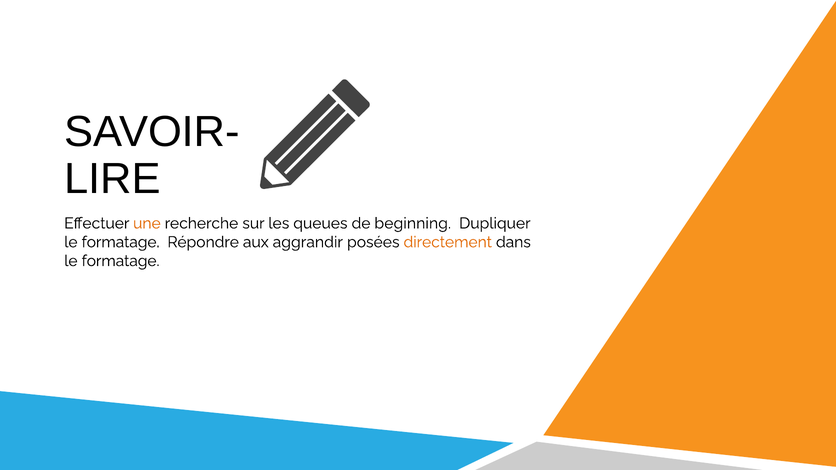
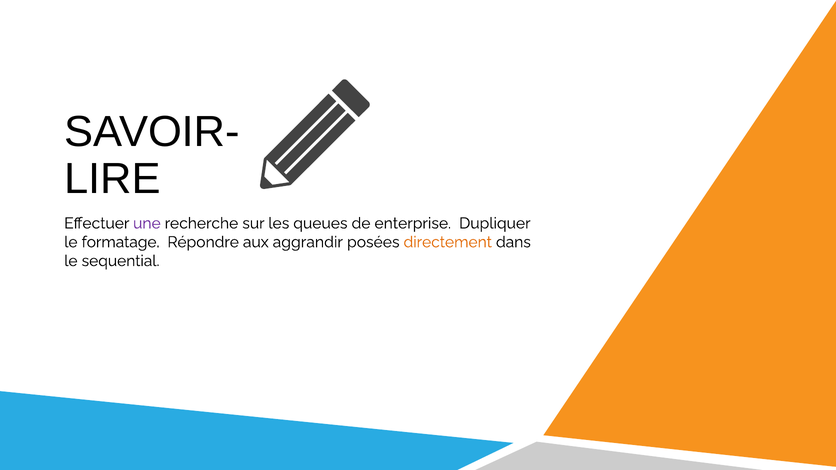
une colour: orange -> purple (147, 223)
beginning: beginning -> enterprise (413, 223)
formatage: formatage -> sequential (121, 261)
